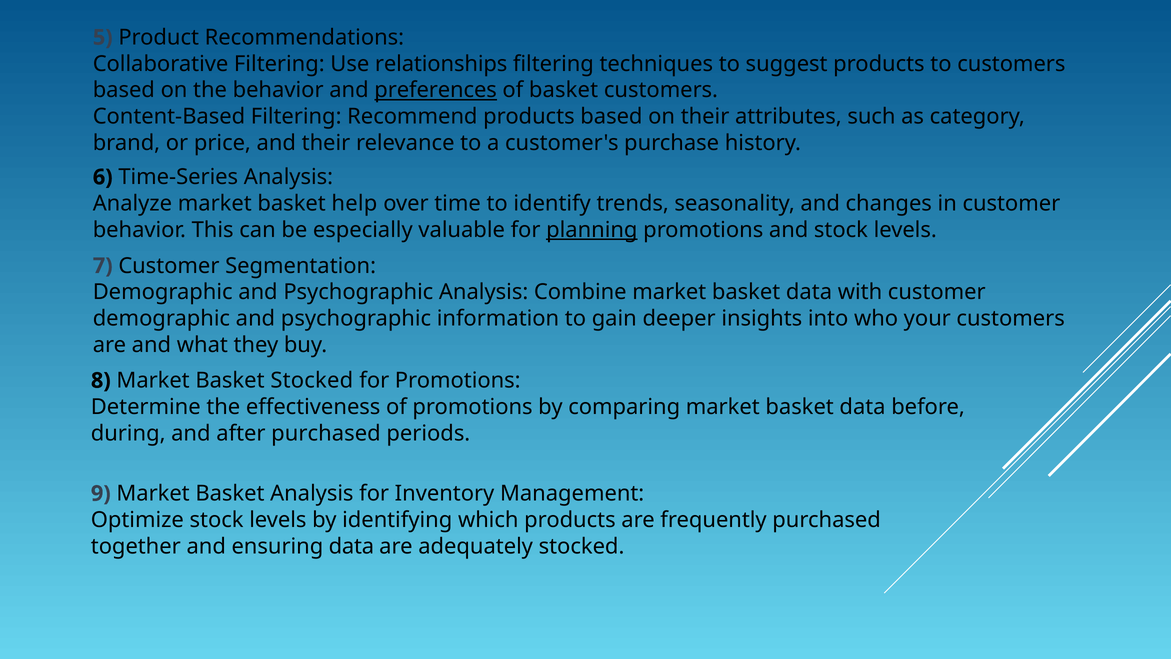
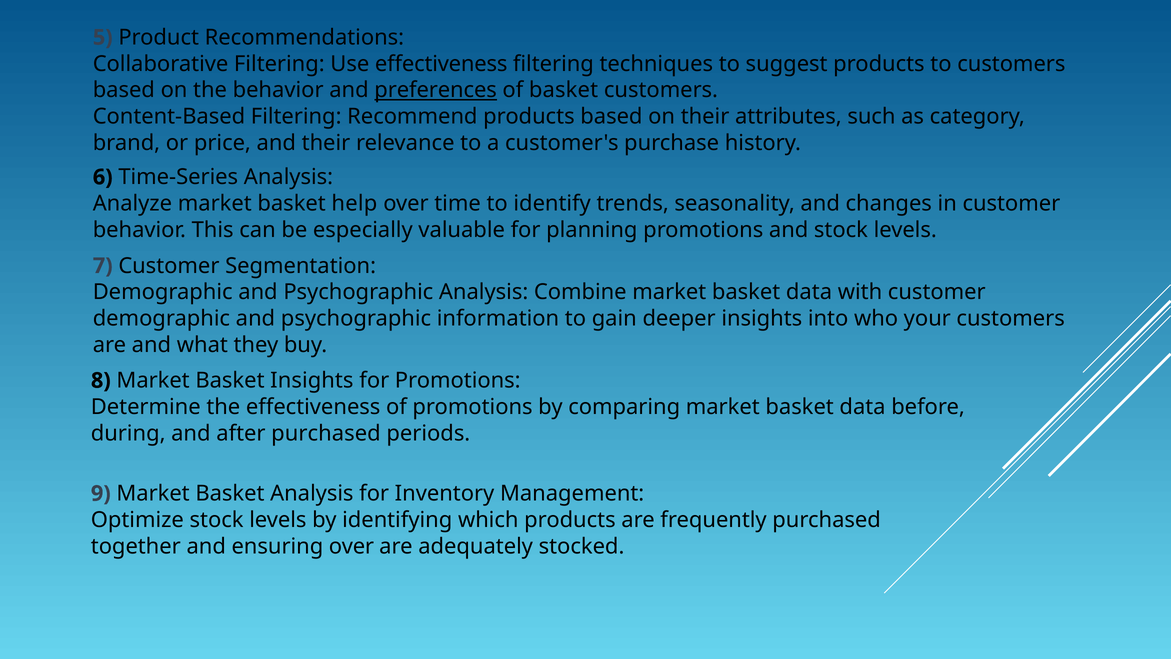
Use relationships: relationships -> effectiveness (441, 64)
planning underline: present -> none (592, 230)
Basket Stocked: Stocked -> Insights (312, 380)
ensuring data: data -> over (351, 546)
